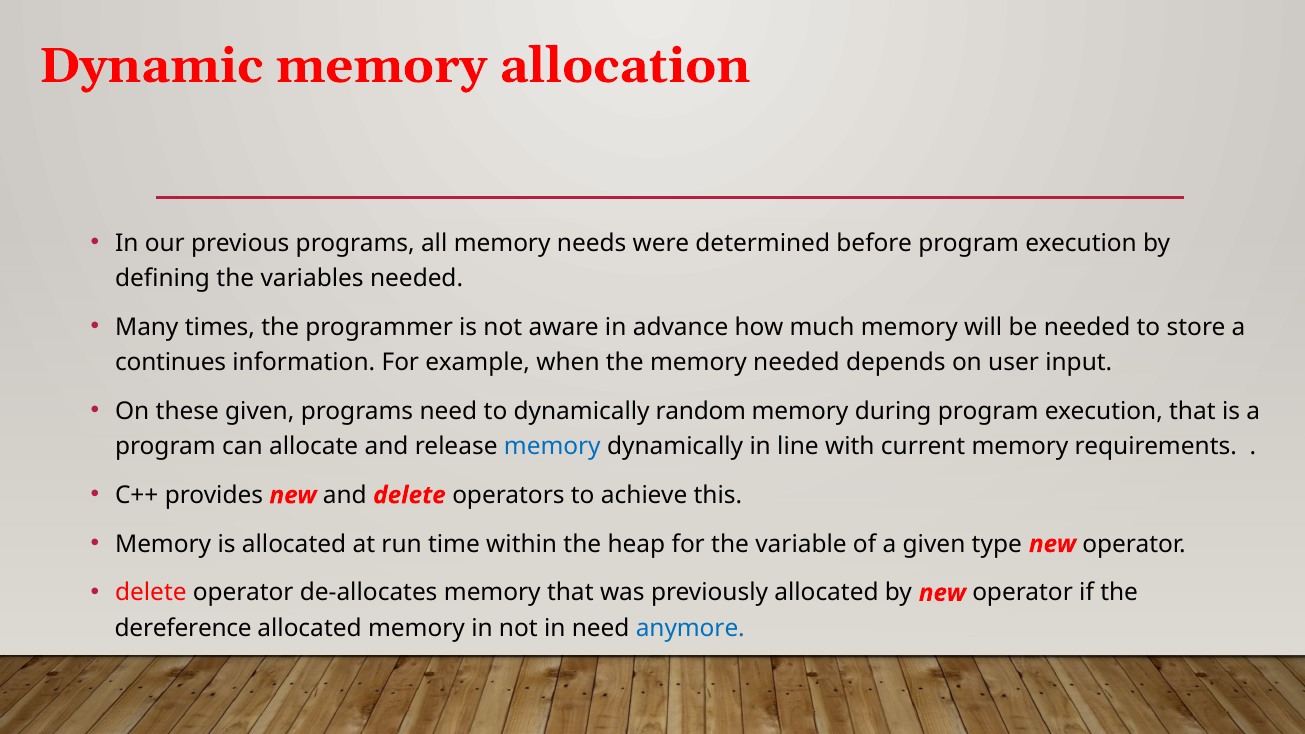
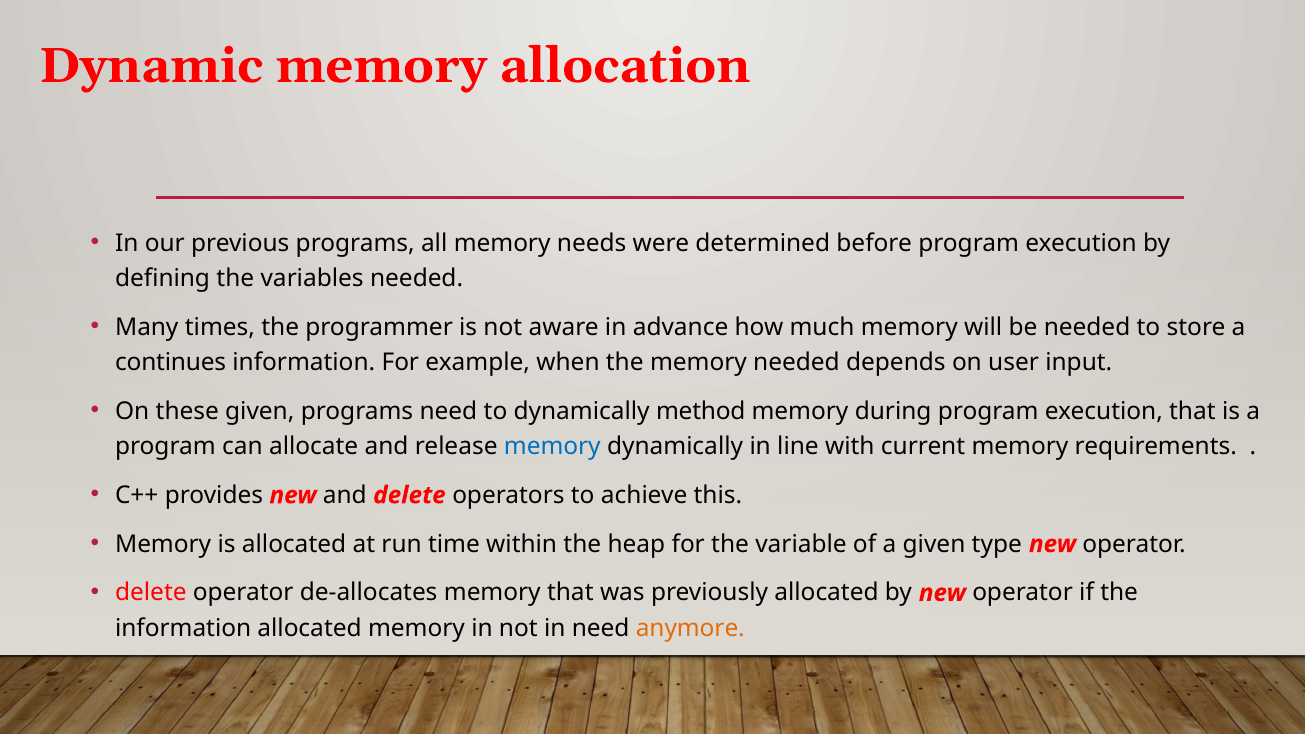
random: random -> method (701, 411)
dereference: dereference -> information (183, 628)
anymore colour: blue -> orange (690, 628)
